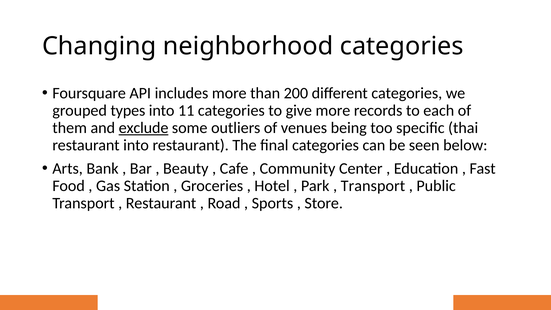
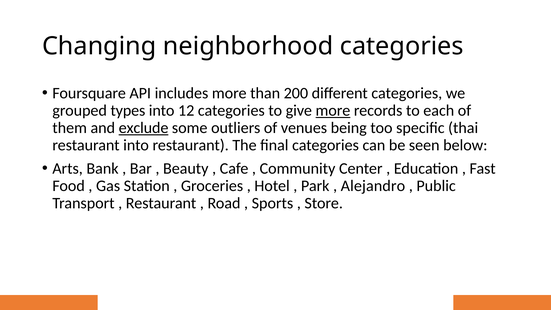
11: 11 -> 12 (186, 111)
more underline: none -> present (333, 111)
Transport: Transport -> Alejandro (373, 186)
